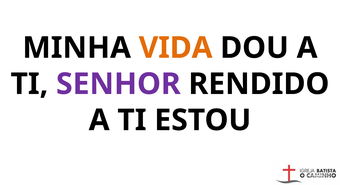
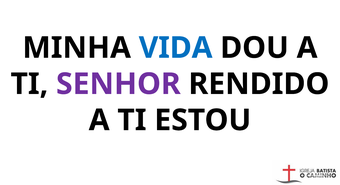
VIDA colour: orange -> blue (176, 48)
